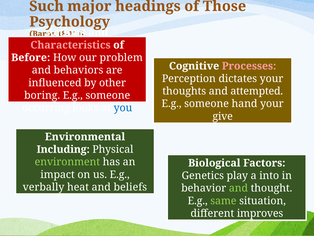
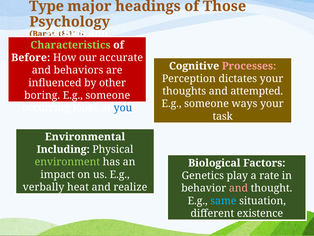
Such: Such -> Type (47, 6)
Characteristics colour: pink -> light green (70, 45)
problem: problem -> accurate (121, 58)
hand: hand -> ways (244, 104)
give: give -> task (223, 116)
into: into -> rate (269, 175)
beliefs: beliefs -> realize (130, 187)
and colour: light green -> pink (238, 188)
same colour: light green -> light blue (223, 200)
improves: improves -> existence (260, 213)
